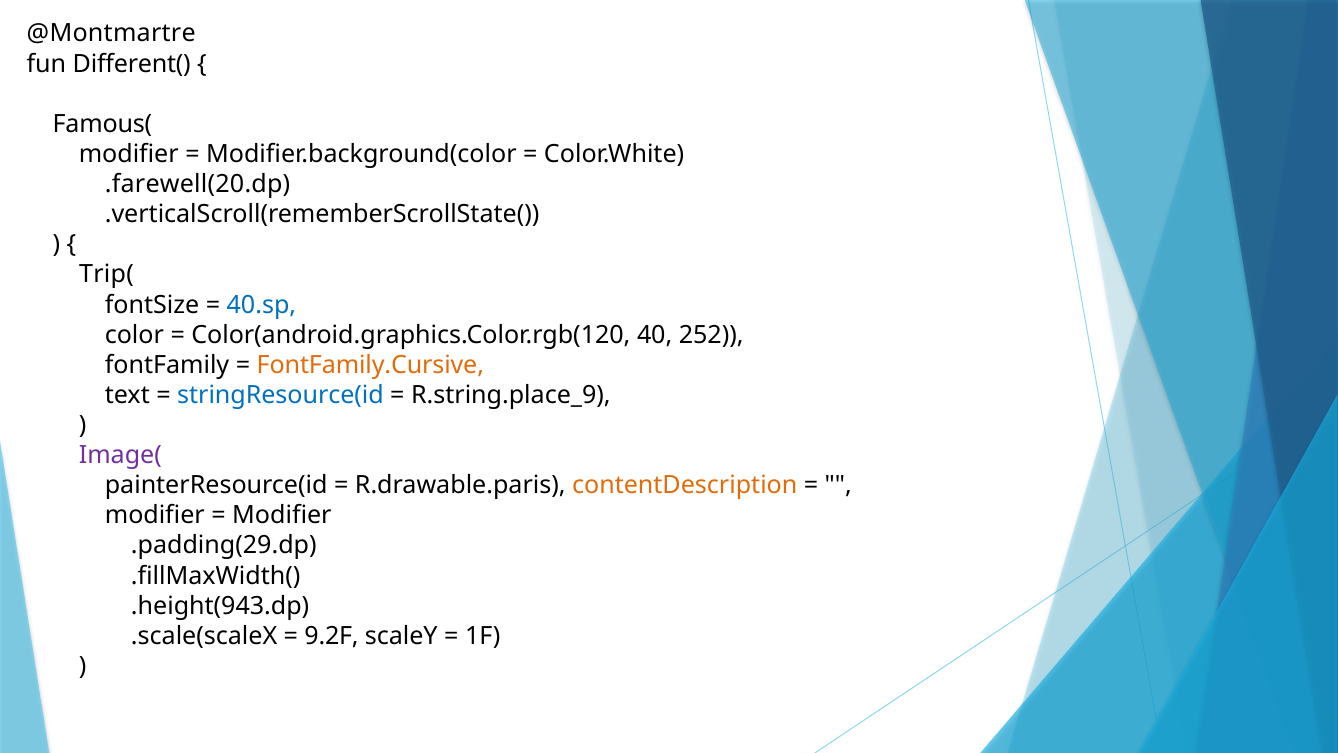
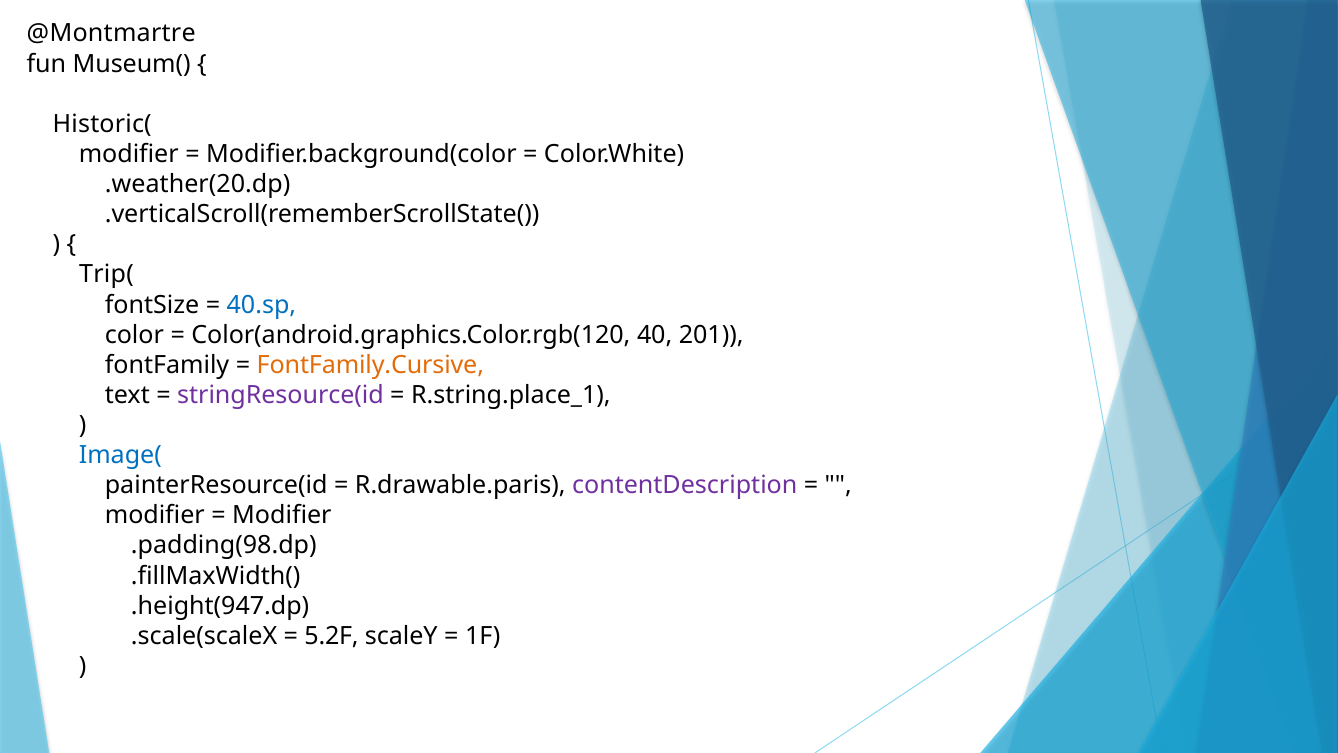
Different(: Different( -> Museum( (132, 64)
Famous(: Famous( -> Historic( (102, 124)
.farewell(20.dp: .farewell(20.dp -> .weather(20.dp (198, 184)
252: 252 -> 201 (711, 335)
stringResource(id colour: blue -> purple (281, 395)
R.string.place_9: R.string.place_9 -> R.string.place_1 (511, 395)
Image( colour: purple -> blue (120, 455)
contentDescription colour: orange -> purple (685, 485)
.padding(29.dp: .padding(29.dp -> .padding(98.dp (224, 545)
.height(943.dp: .height(943.dp -> .height(947.dp (220, 606)
9.2F: 9.2F -> 5.2F (332, 636)
